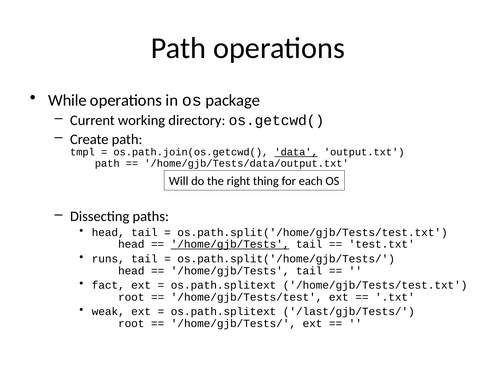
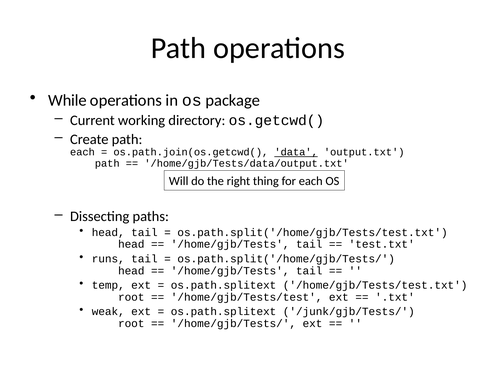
tmpl: tmpl -> each (82, 152)
/home/gjb/Tests underline: present -> none (230, 244)
fact: fact -> temp (108, 285)
/last/gjb/Tests/: /last/gjb/Tests/ -> /junk/gjb/Tests/ (349, 312)
